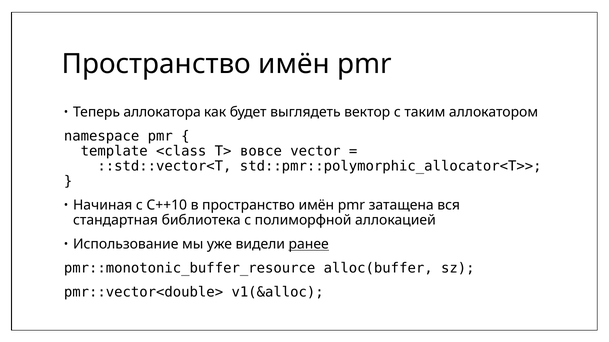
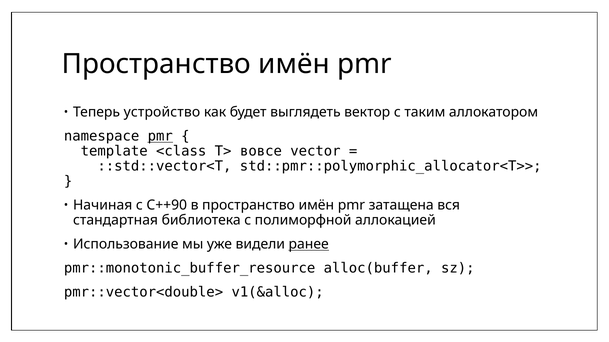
аллокатора: аллокатора -> устройство (162, 112)
pmr underline: none -> present (160, 136)
C++10: C++10 -> C++90 (167, 206)
